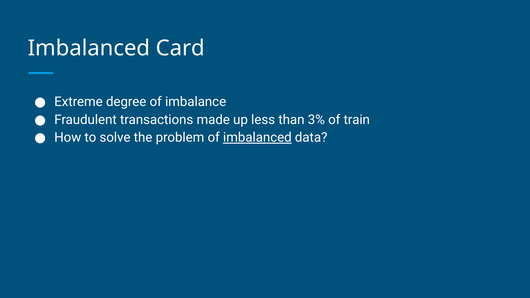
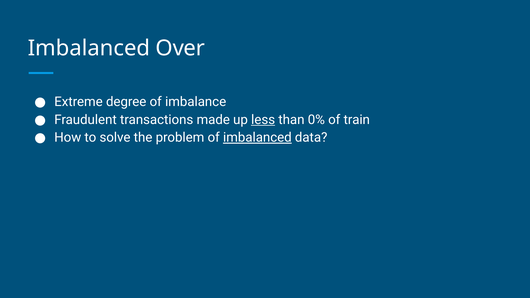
Card: Card -> Over (180, 48)
less underline: none -> present (263, 120)
3%: 3% -> 0% (316, 120)
